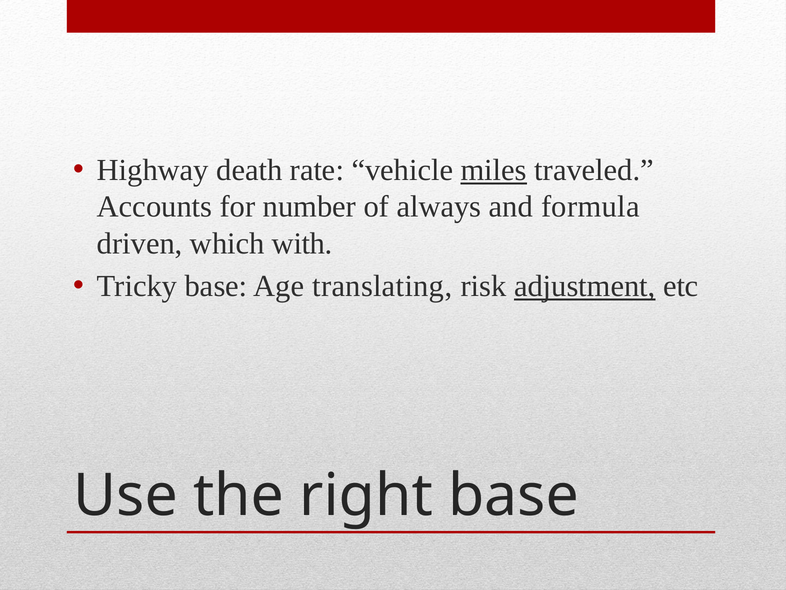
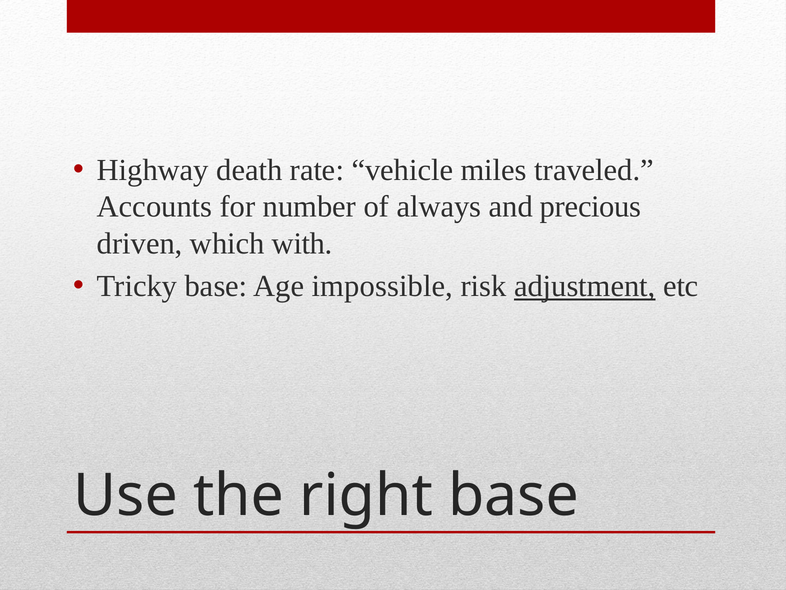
miles underline: present -> none (494, 170)
formula: formula -> precious (591, 207)
translating: translating -> impossible (382, 286)
